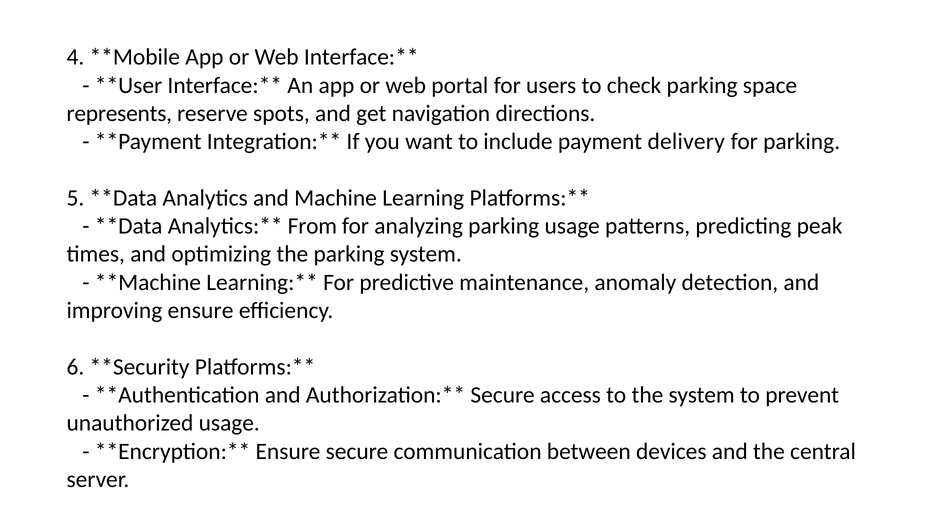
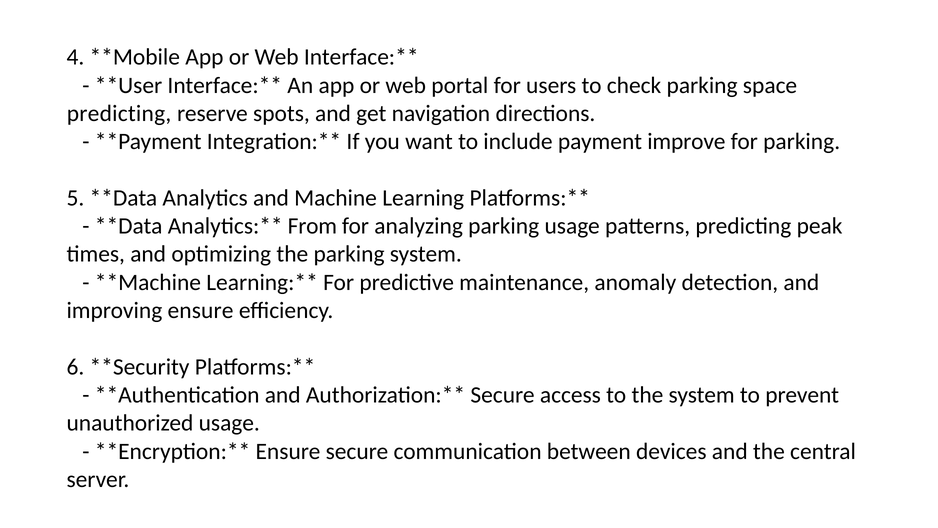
represents: represents -> predicting (119, 113)
delivery: delivery -> improve (686, 141)
